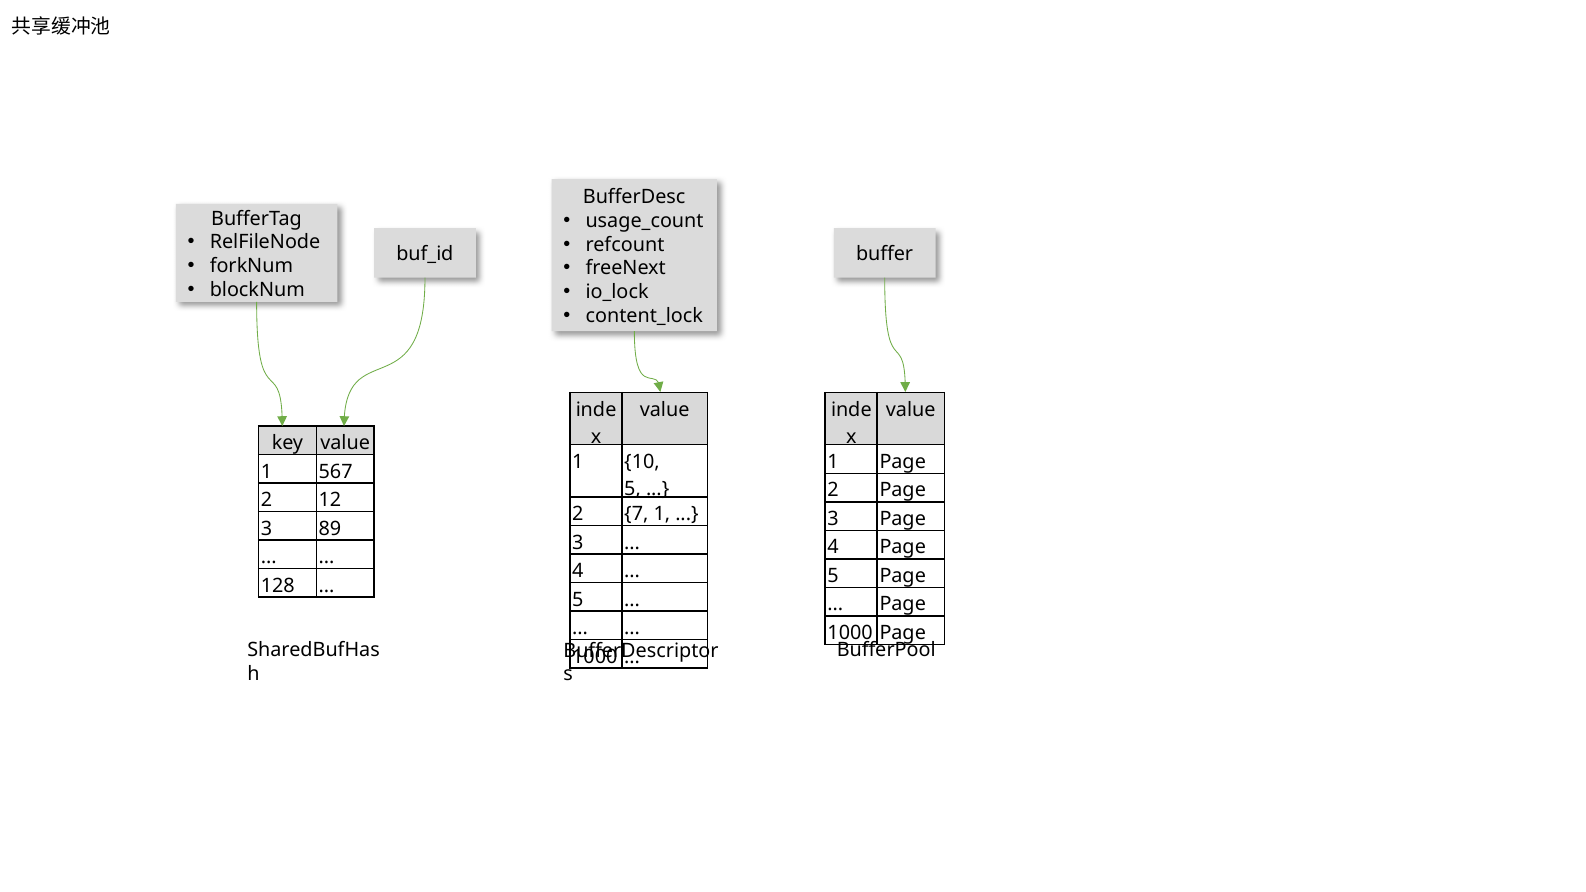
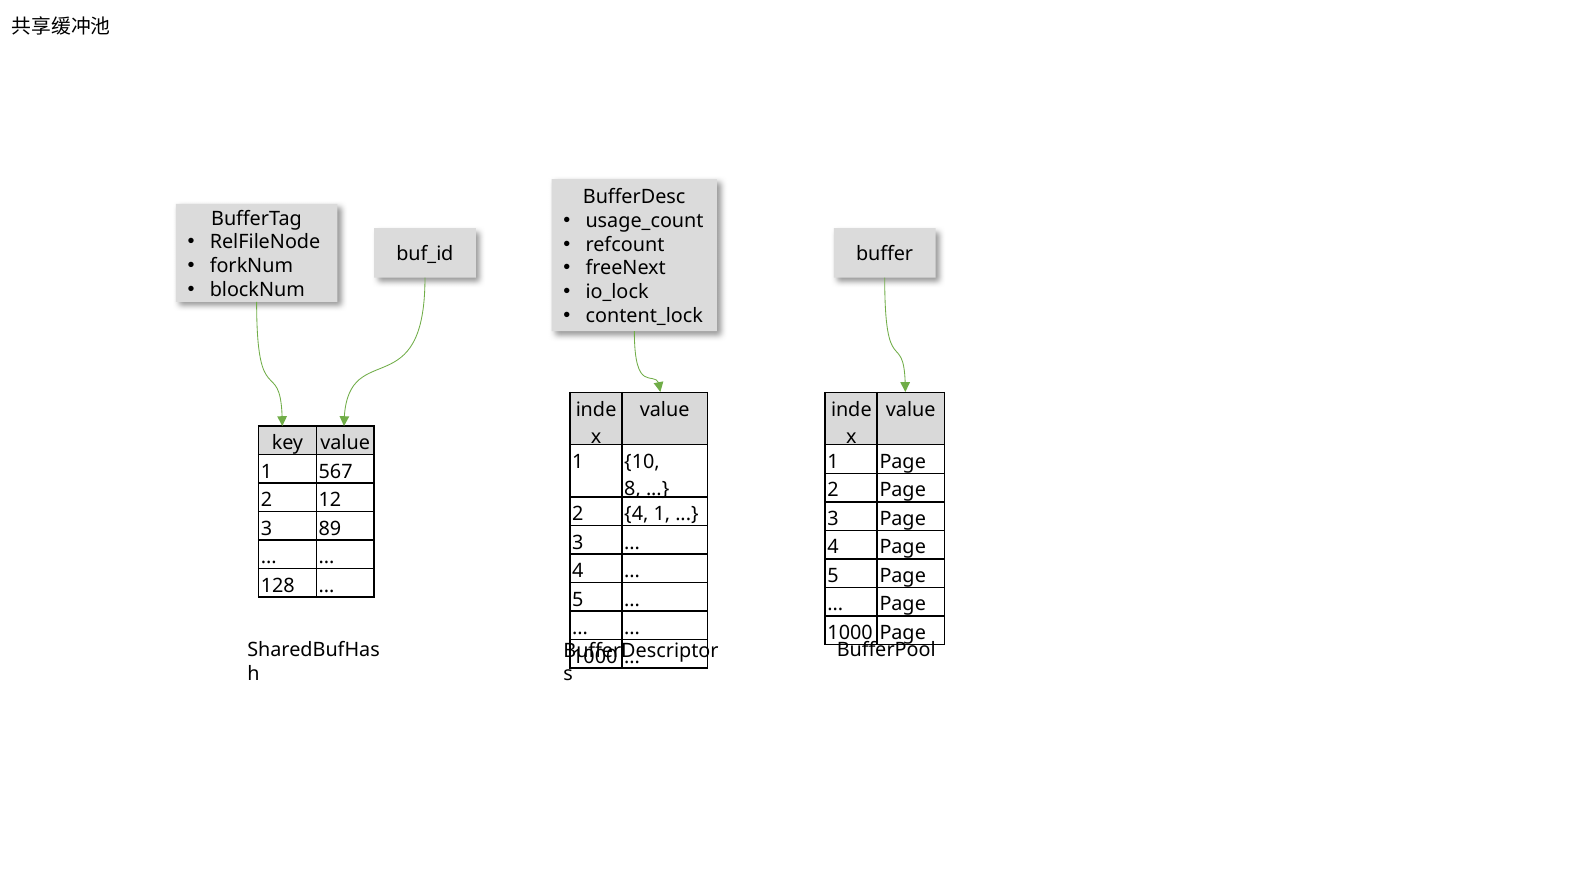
5: 5 -> 8 (633, 489)
2 7: 7 -> 4 (636, 514)
